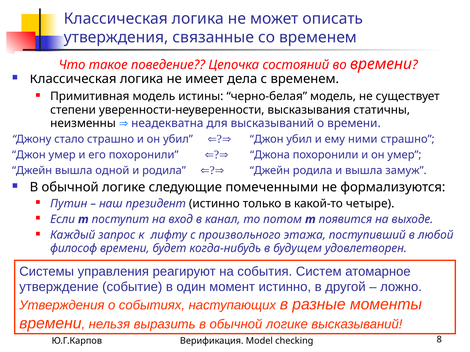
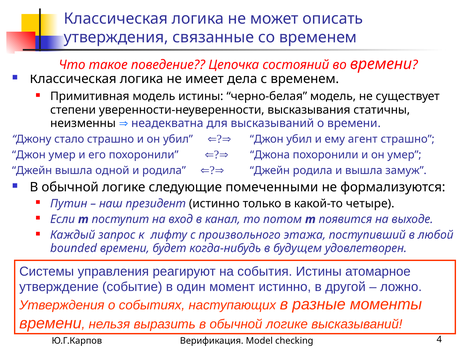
ними: ними -> агент (363, 139)
философ: философ -> bounded (74, 249)
события Систем: Систем -> Истины (319, 272)
8: 8 -> 4 (439, 340)
